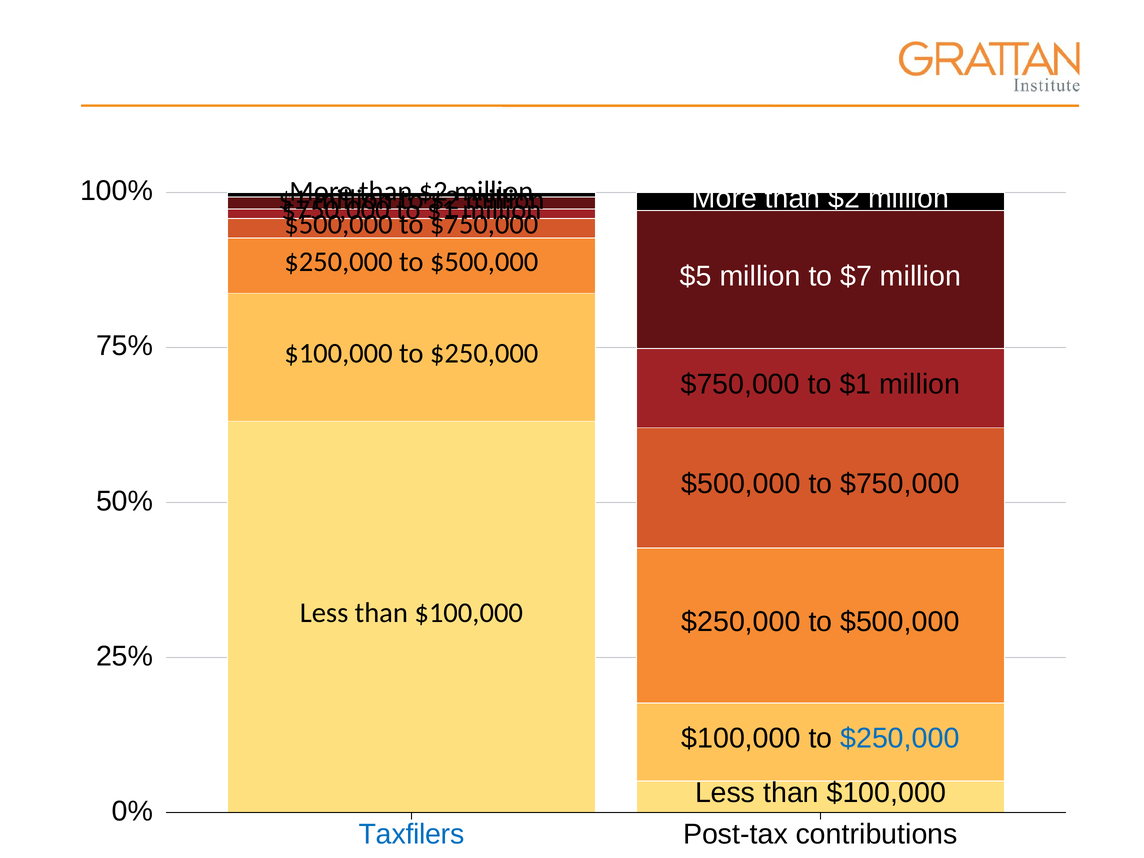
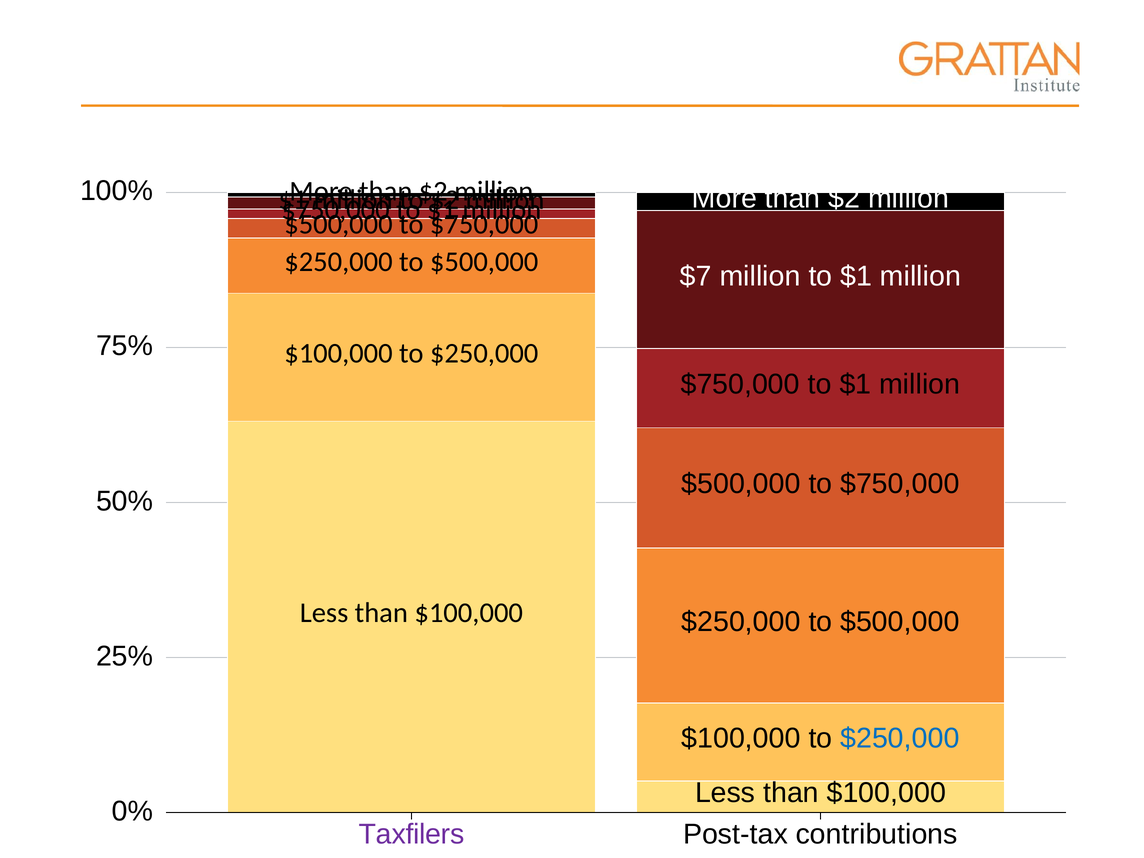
$5: $5 -> $7 (696, 276)
million to $7: $7 -> $1 (856, 276)
Taxfilers colour: blue -> purple (412, 834)
